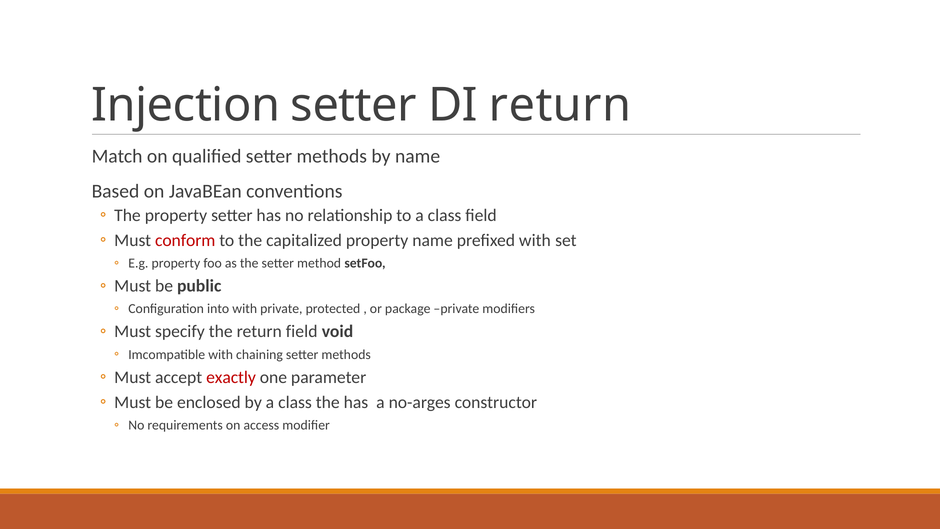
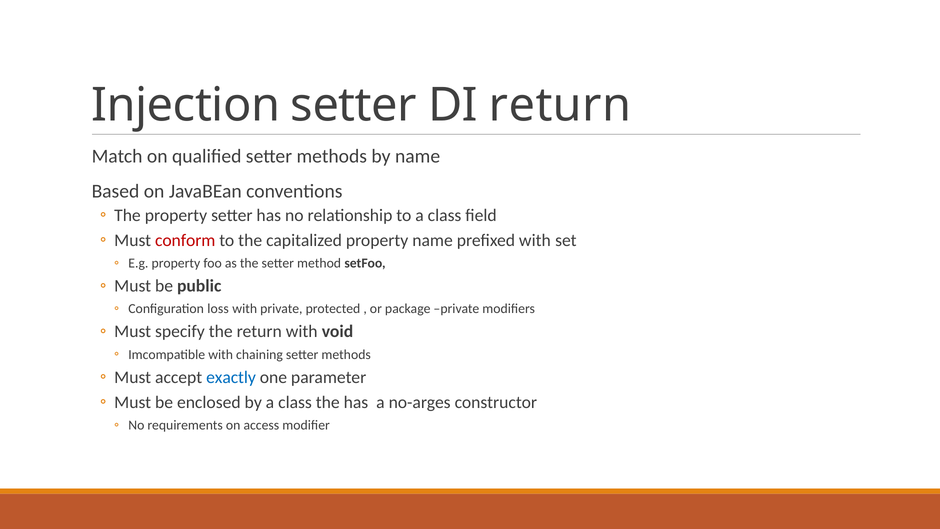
into: into -> loss (218, 309)
return field: field -> with (302, 331)
exactly colour: red -> blue (231, 377)
